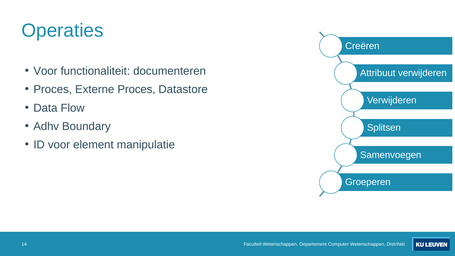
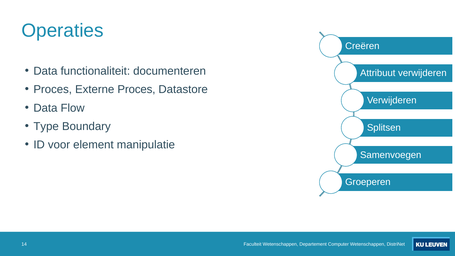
Voor: Voor -> Data (45, 71)
Adhv: Adhv -> Type (46, 126)
